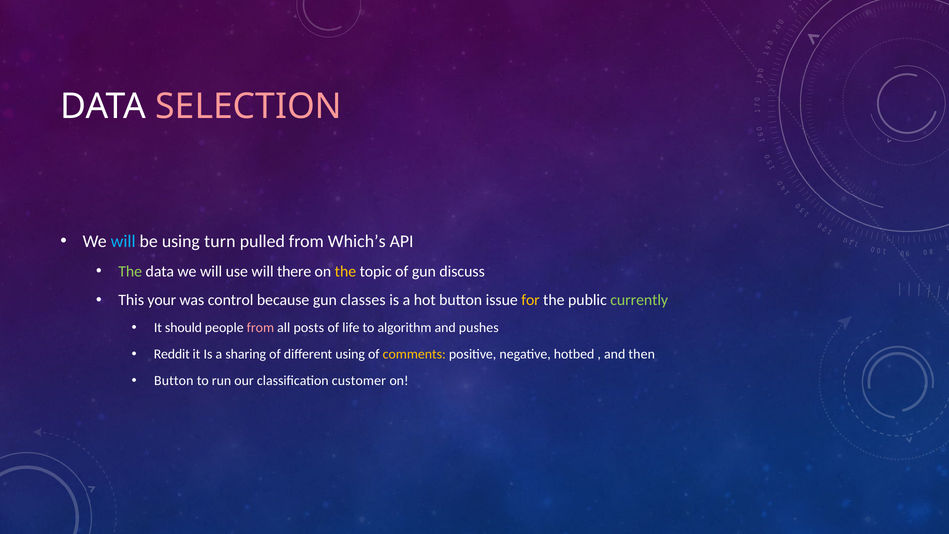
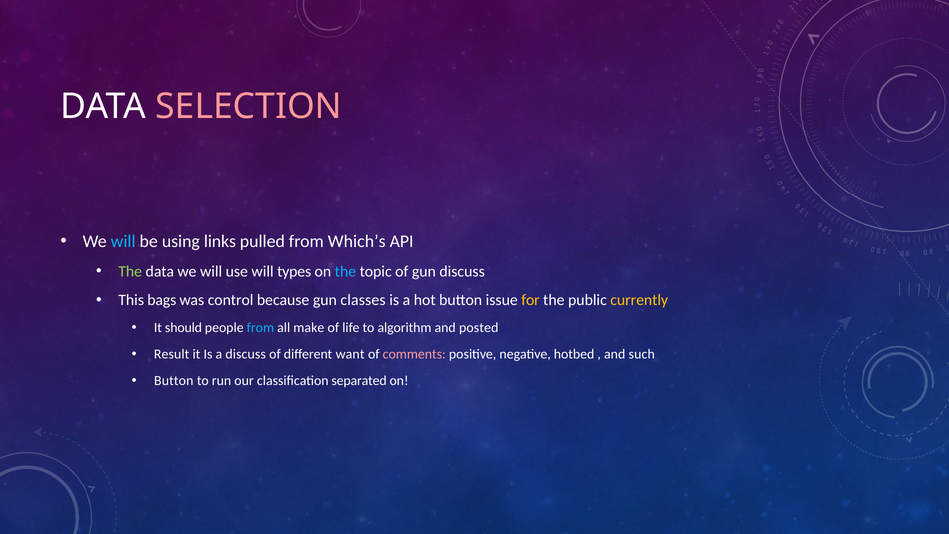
turn: turn -> links (220, 241)
there: there -> types (294, 271)
the colour: yellow -> light blue (345, 271)
your: your -> bags (162, 300)
currently colour: light green -> yellow (639, 300)
from colour: pink -> light blue (260, 328)
posts: posts -> make (309, 328)
pushes: pushes -> posted (479, 328)
Reddit: Reddit -> Result (172, 354)
a sharing: sharing -> discuss (246, 354)
different using: using -> want (350, 354)
comments colour: yellow -> pink (414, 354)
then: then -> such (642, 354)
customer: customer -> separated (359, 381)
